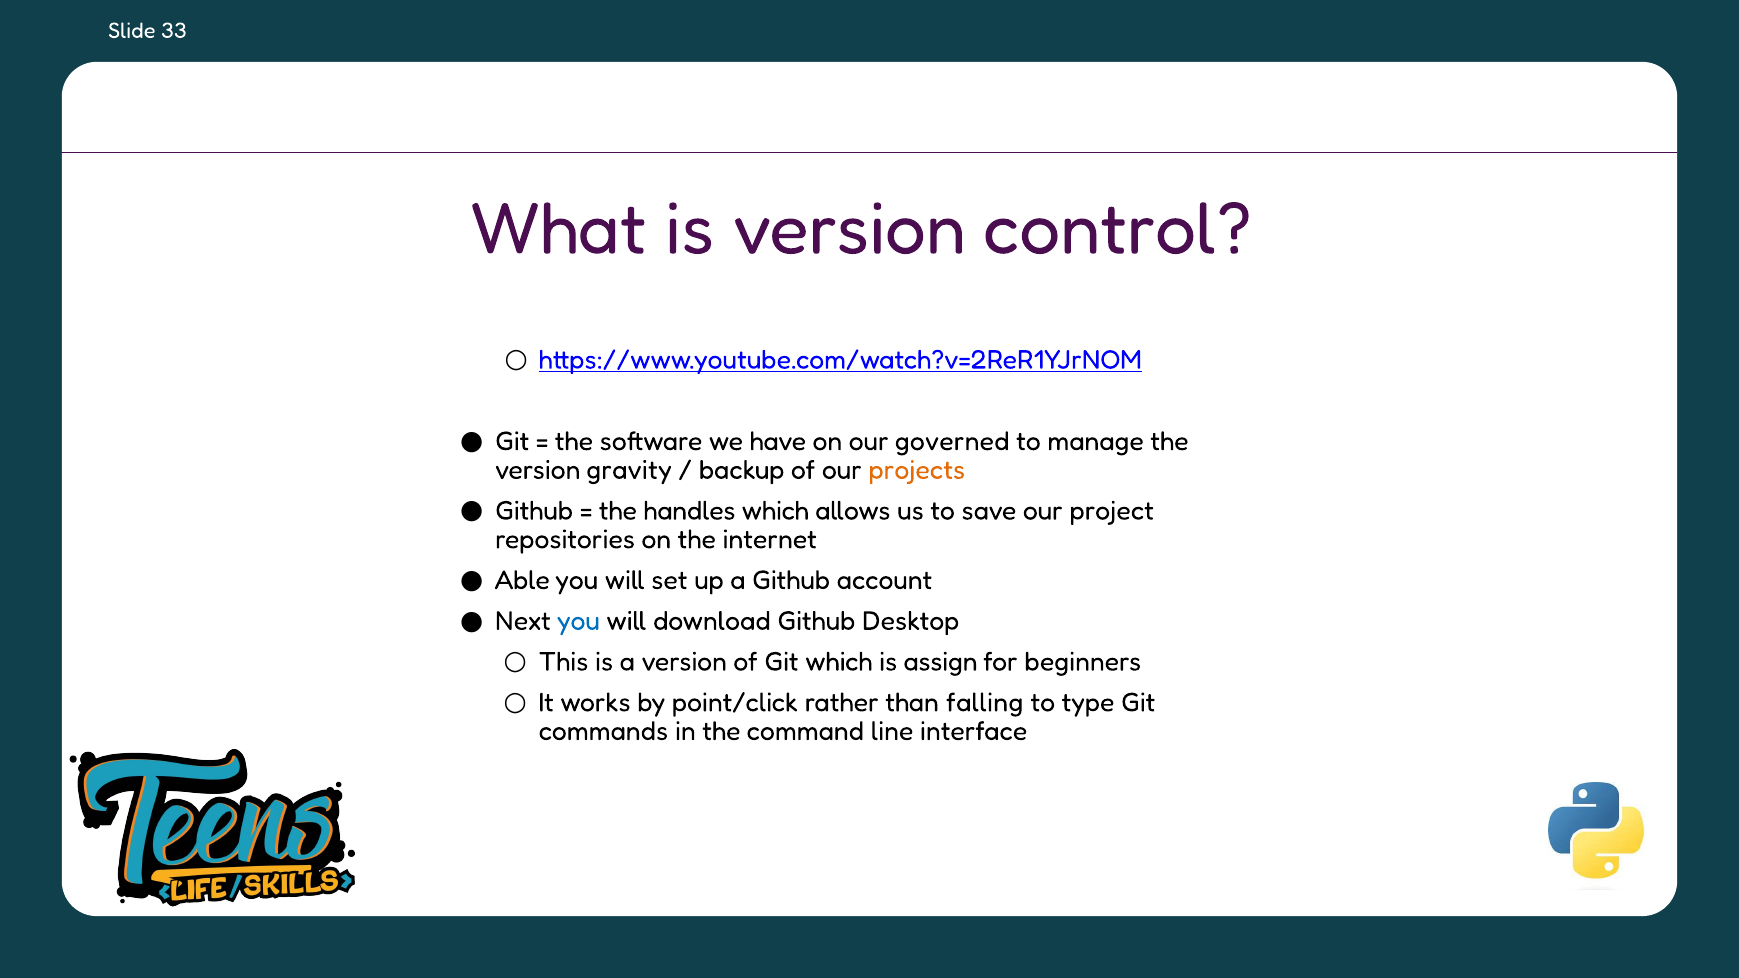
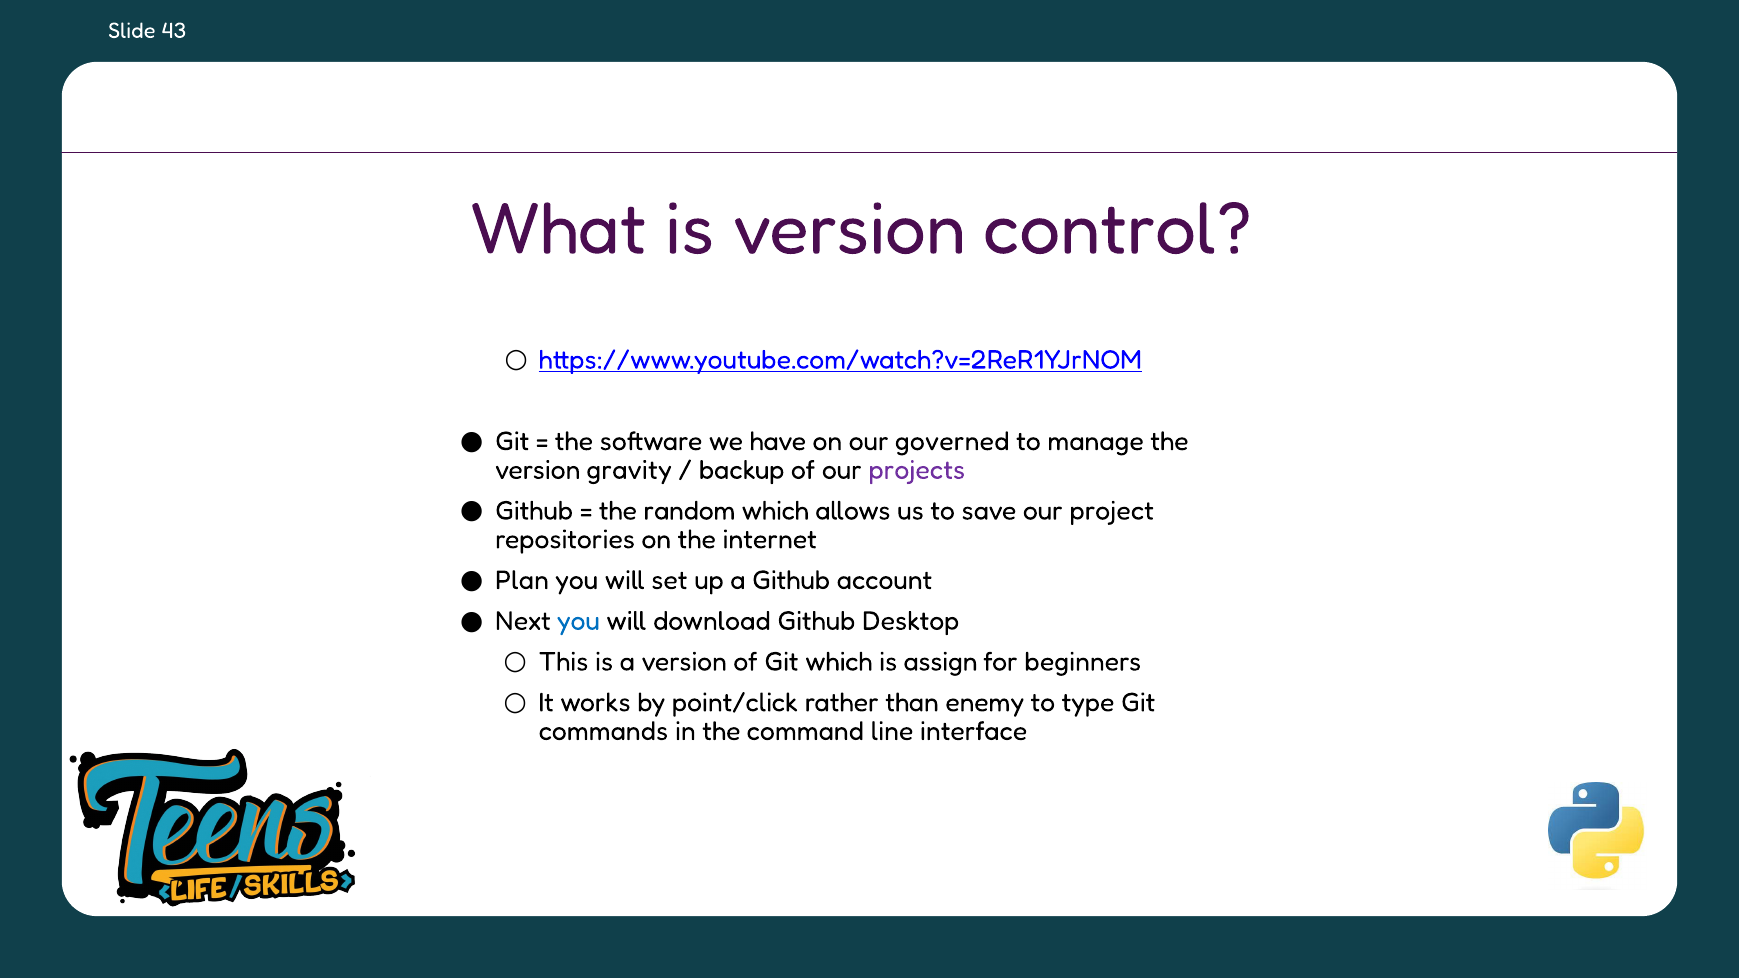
33: 33 -> 43 (174, 31)
projects colour: orange -> purple (917, 470)
handles: handles -> random (689, 511)
Able: Able -> Plan (522, 580)
falling: falling -> enemy (985, 702)
